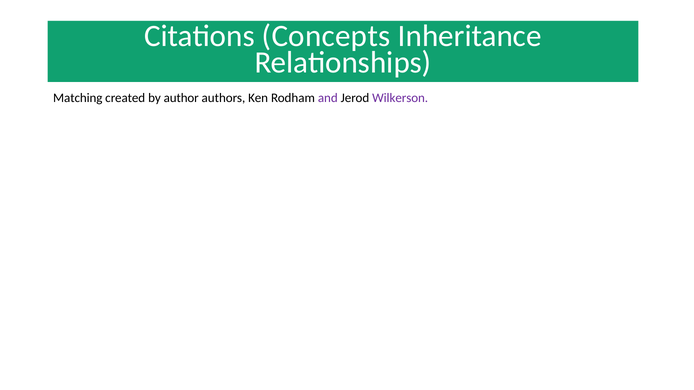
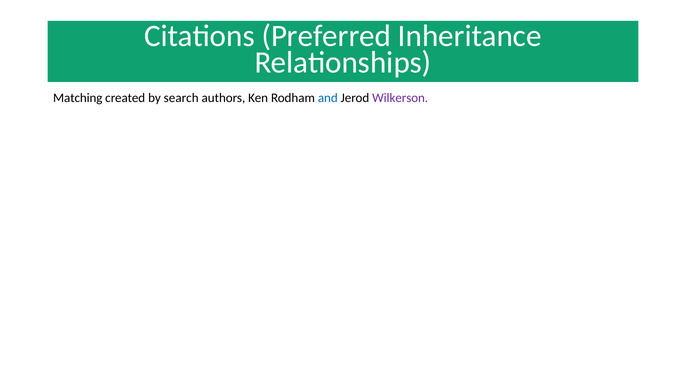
Concepts: Concepts -> Preferred (326, 36)
author: author -> search (181, 98)
and colour: purple -> blue (328, 98)
